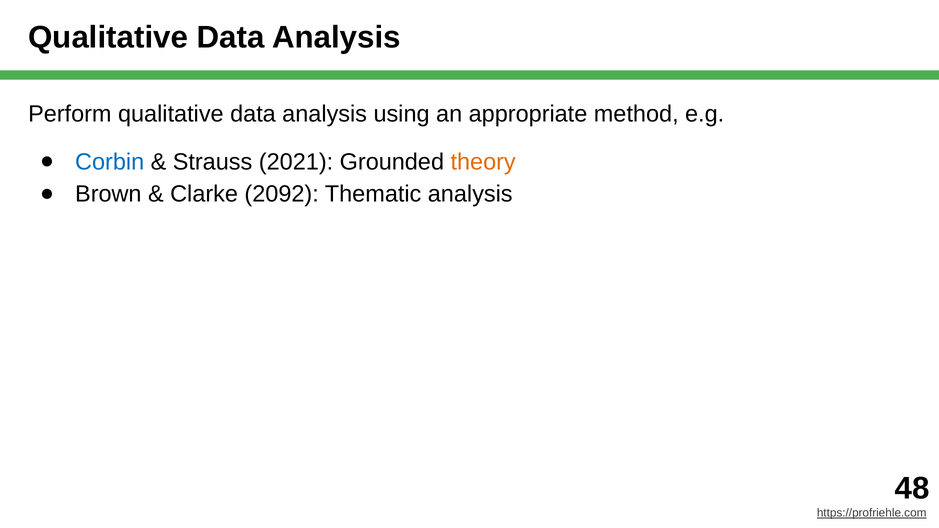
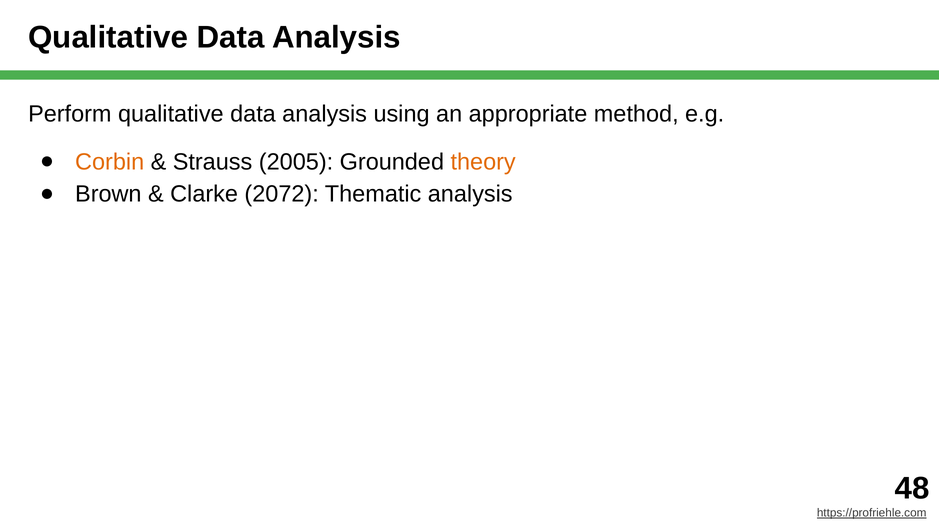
Corbin colour: blue -> orange (110, 162)
2021: 2021 -> 2005 (296, 162)
2092: 2092 -> 2072 (282, 194)
